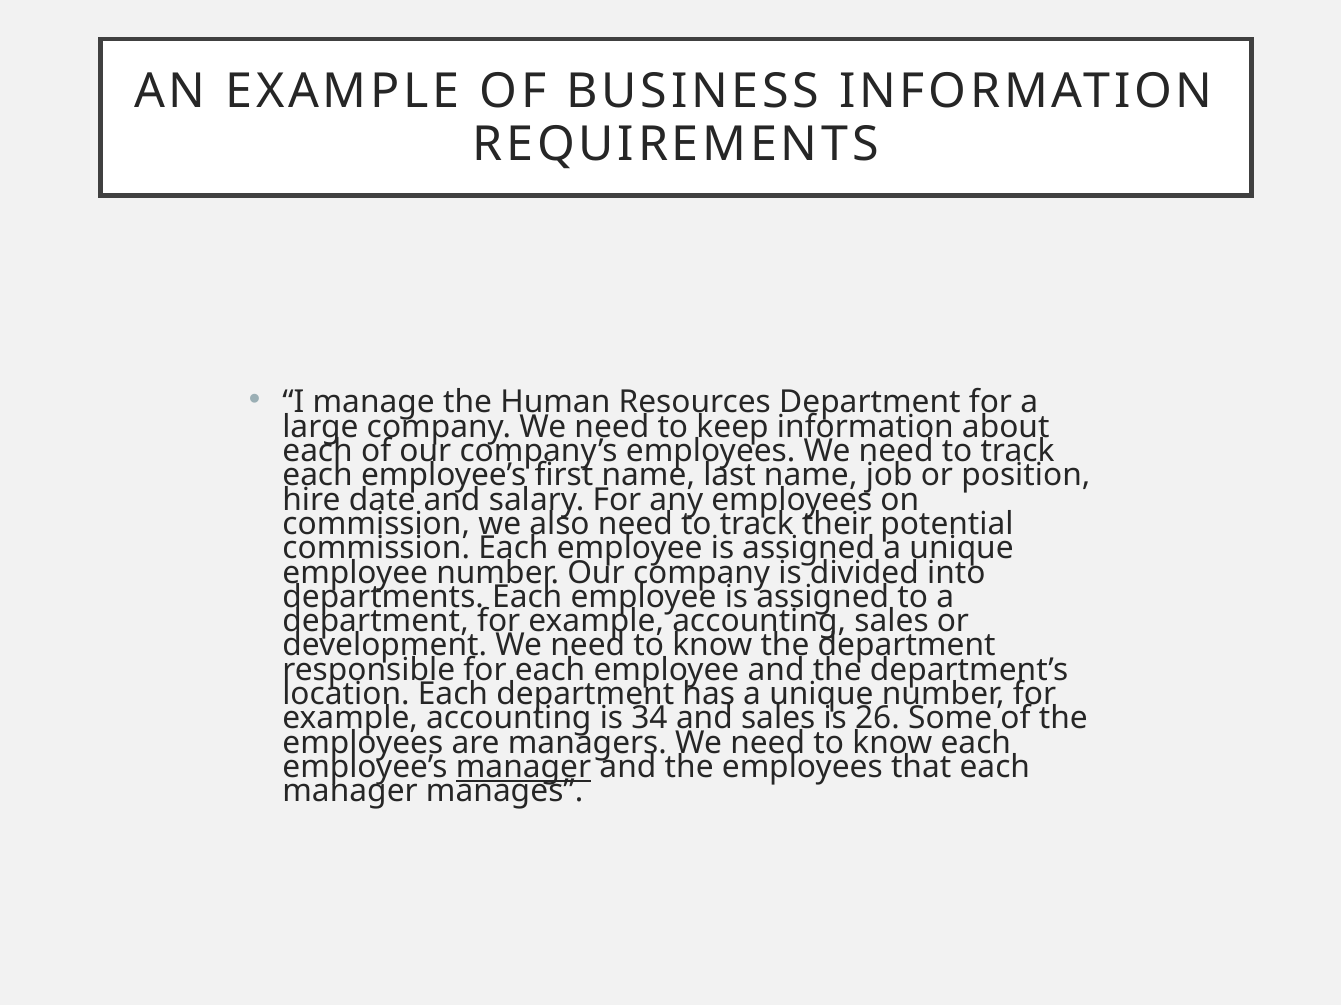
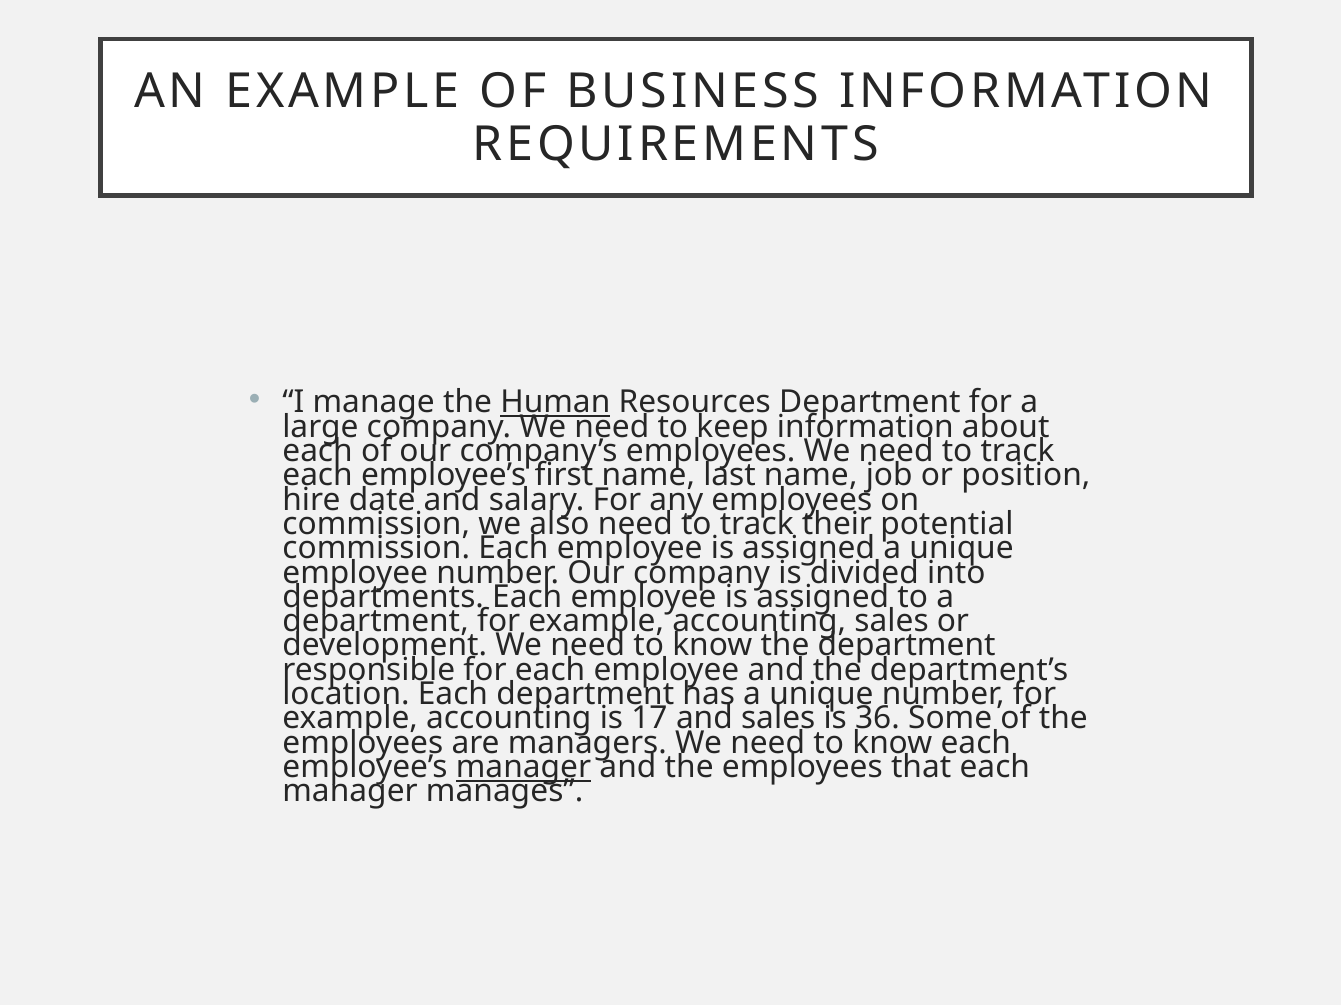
Human underline: none -> present (555, 403)
34: 34 -> 17 (649, 719)
26: 26 -> 36 (877, 719)
